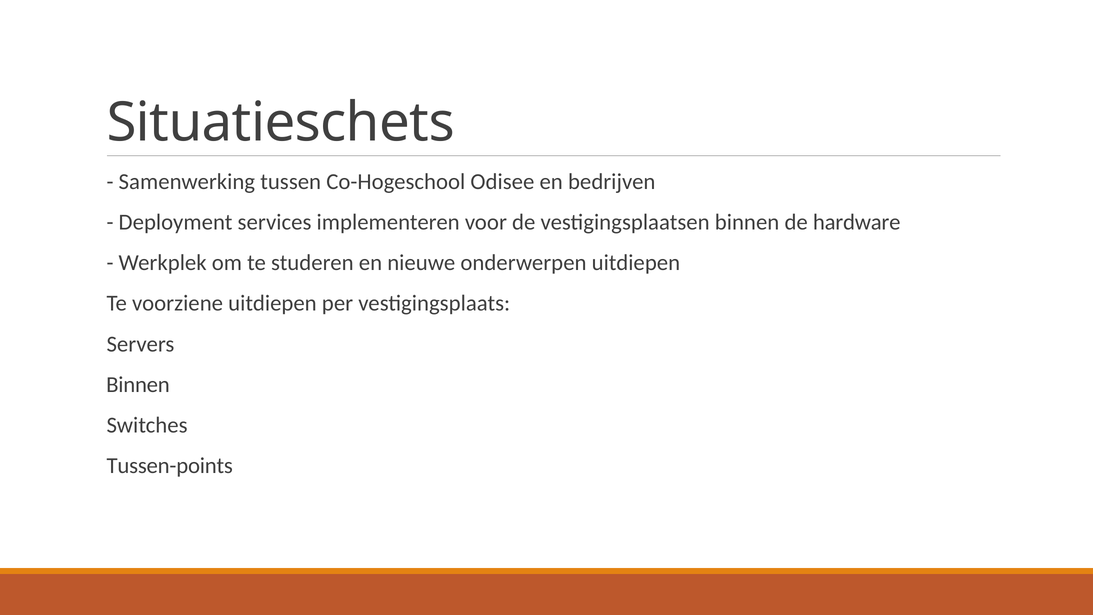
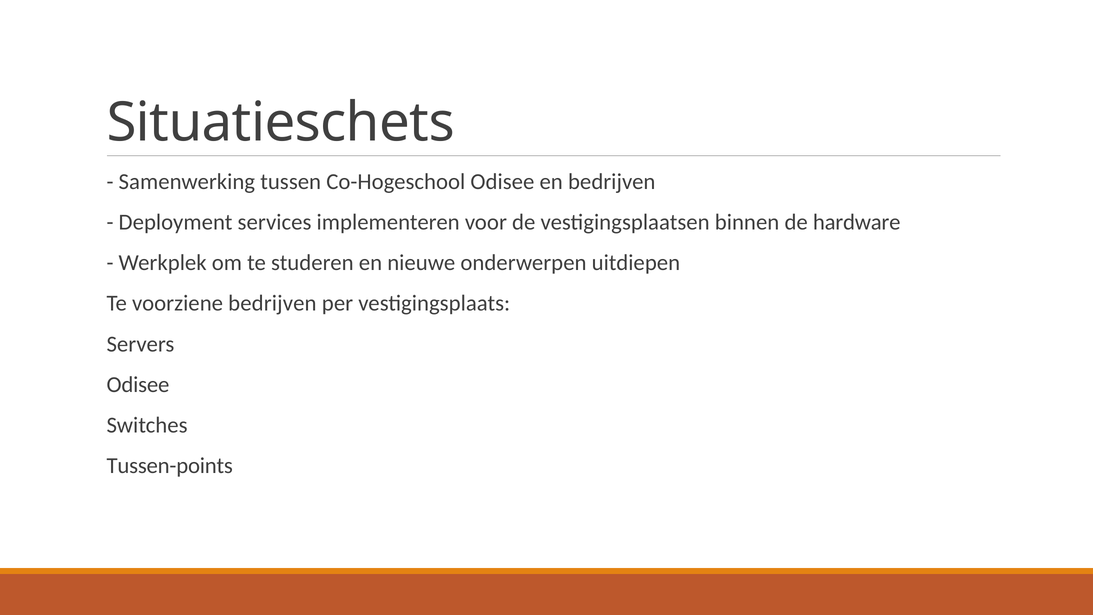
voorziene uitdiepen: uitdiepen -> bedrijven (272, 303)
Binnen: Binnen -> Odisee (138, 384)
